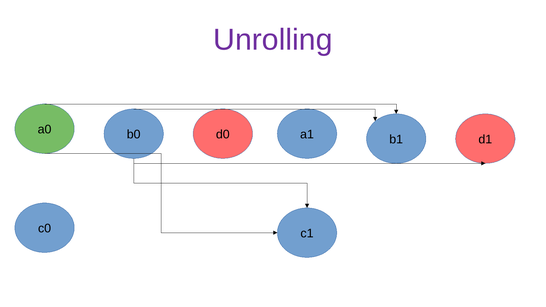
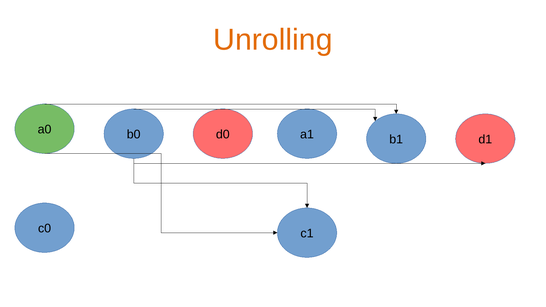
Unrolling colour: purple -> orange (273, 40)
